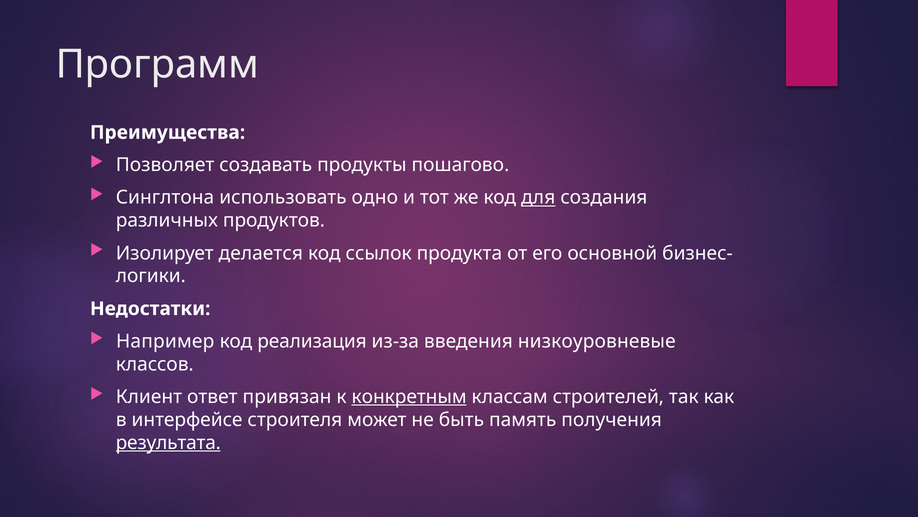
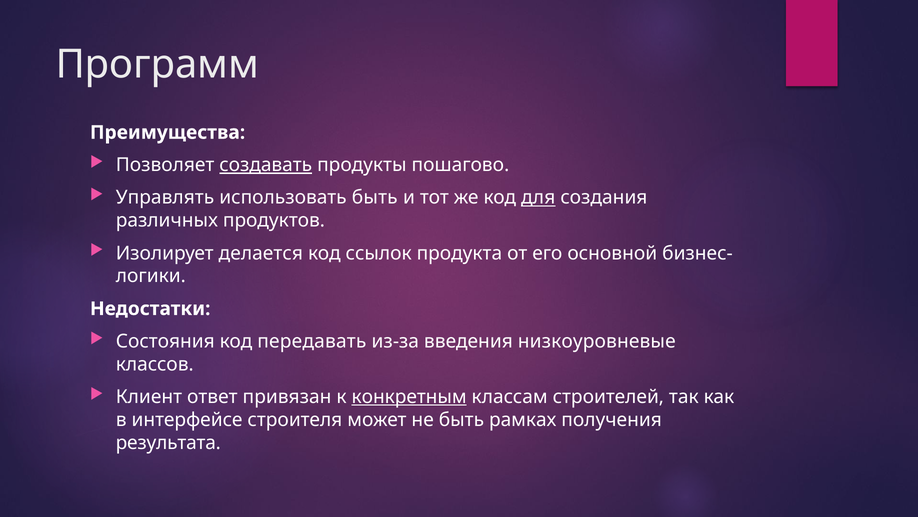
создавать underline: none -> present (266, 165)
Синглтона: Синглтона -> Управлять (165, 197)
использовать одно: одно -> быть (375, 197)
Например: Например -> Состояния (165, 341)
реализация: реализация -> передавать (312, 341)
память: память -> рамках (523, 419)
результата underline: present -> none (168, 442)
